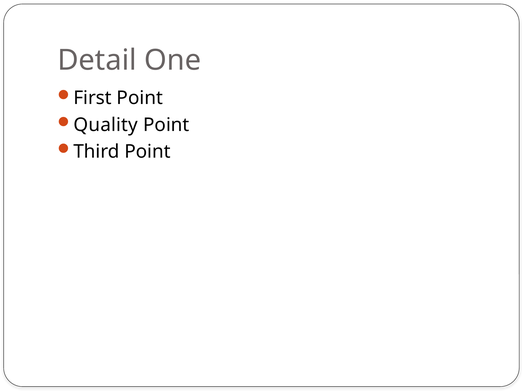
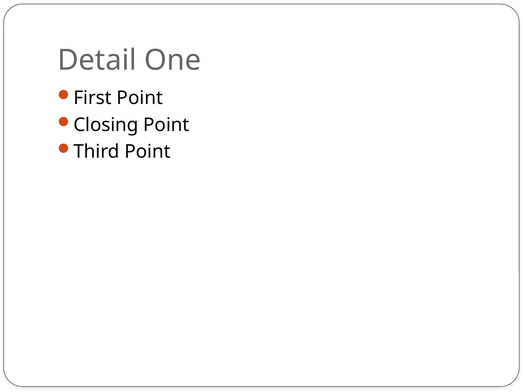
Quality: Quality -> Closing (106, 125)
